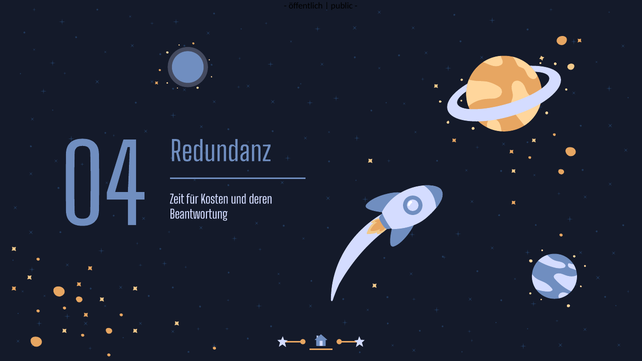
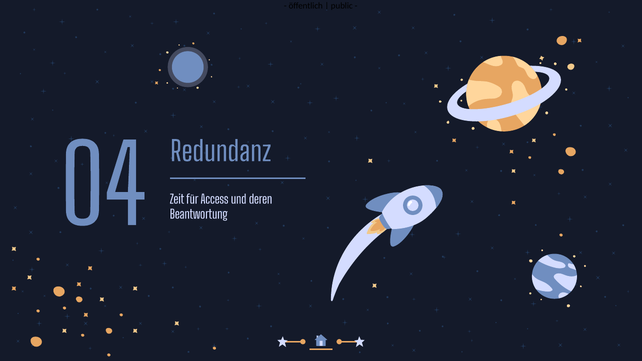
Kosten: Kosten -> Access (214, 200)
